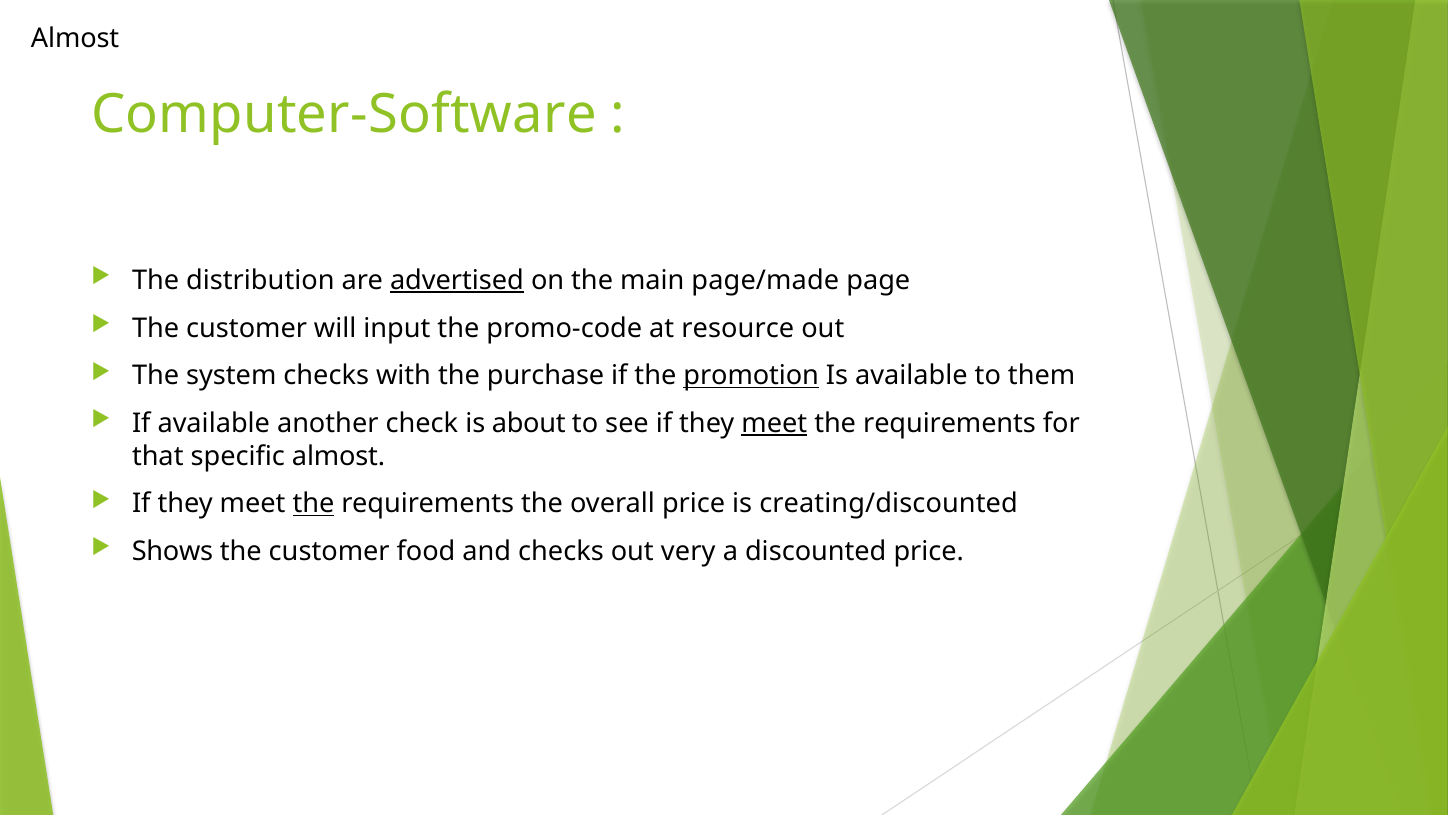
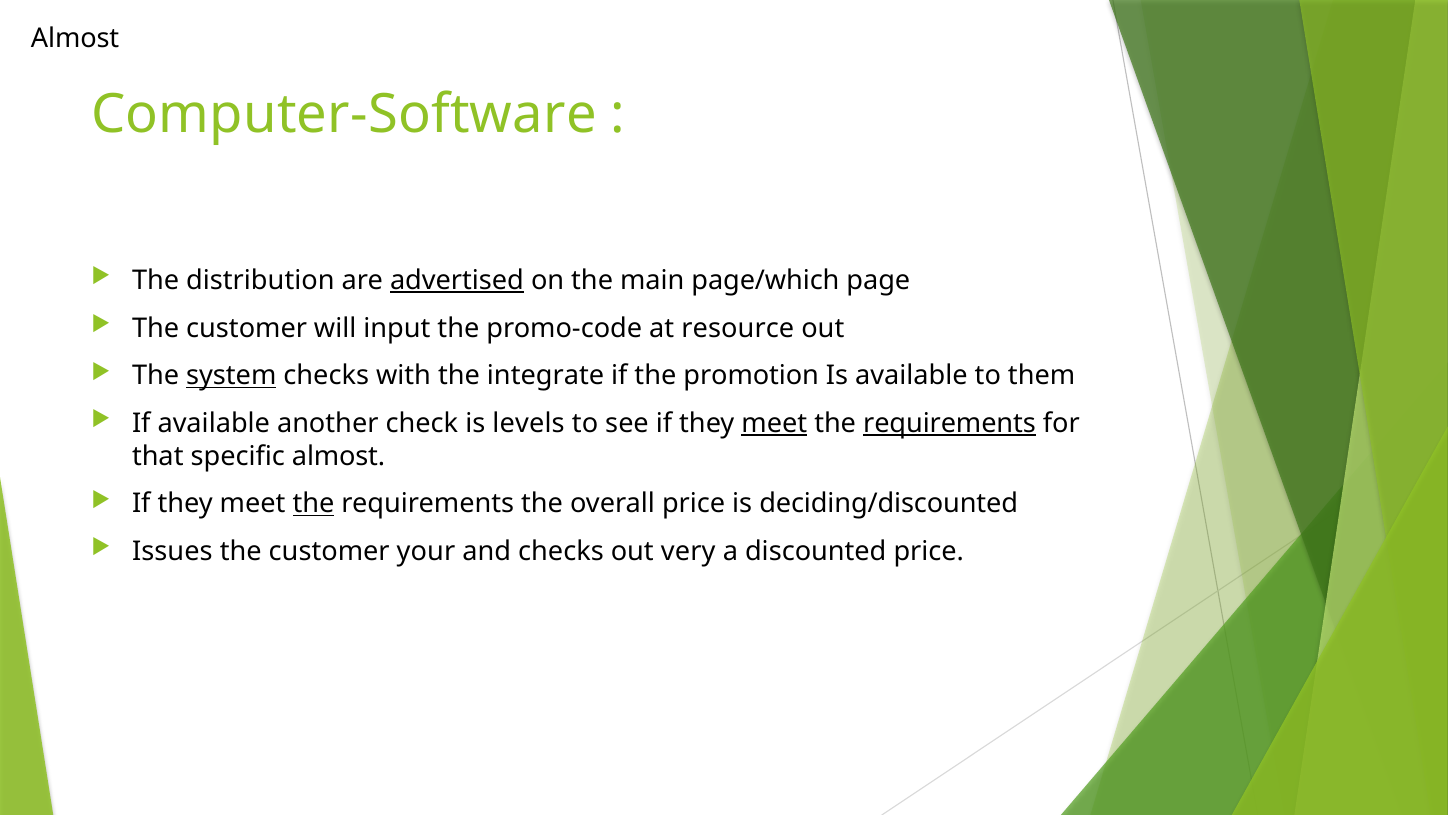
page/made: page/made -> page/which (765, 280)
system underline: none -> present (231, 376)
purchase: purchase -> integrate (546, 376)
promotion underline: present -> none (751, 376)
about: about -> levels (529, 423)
requirements underline: none -> present (950, 423)
creating/discounted: creating/discounted -> deciding/discounted (889, 504)
Shows: Shows -> Issues (172, 551)
food: food -> your (426, 551)
